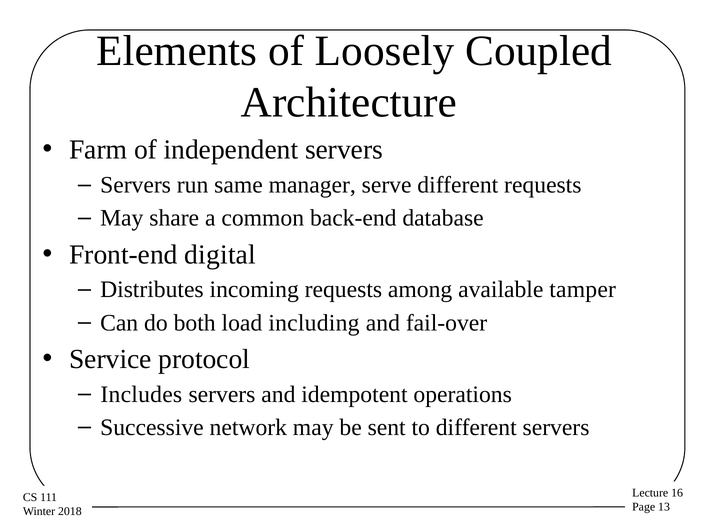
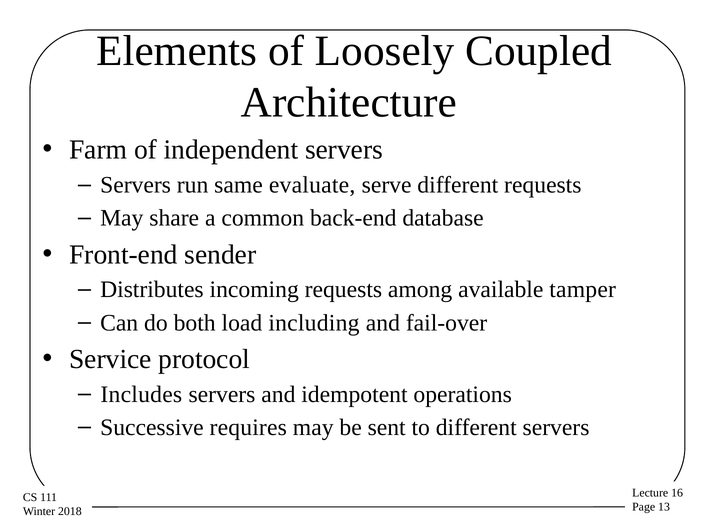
manager: manager -> evaluate (312, 185)
digital: digital -> sender (220, 255)
network: network -> requires (248, 428)
